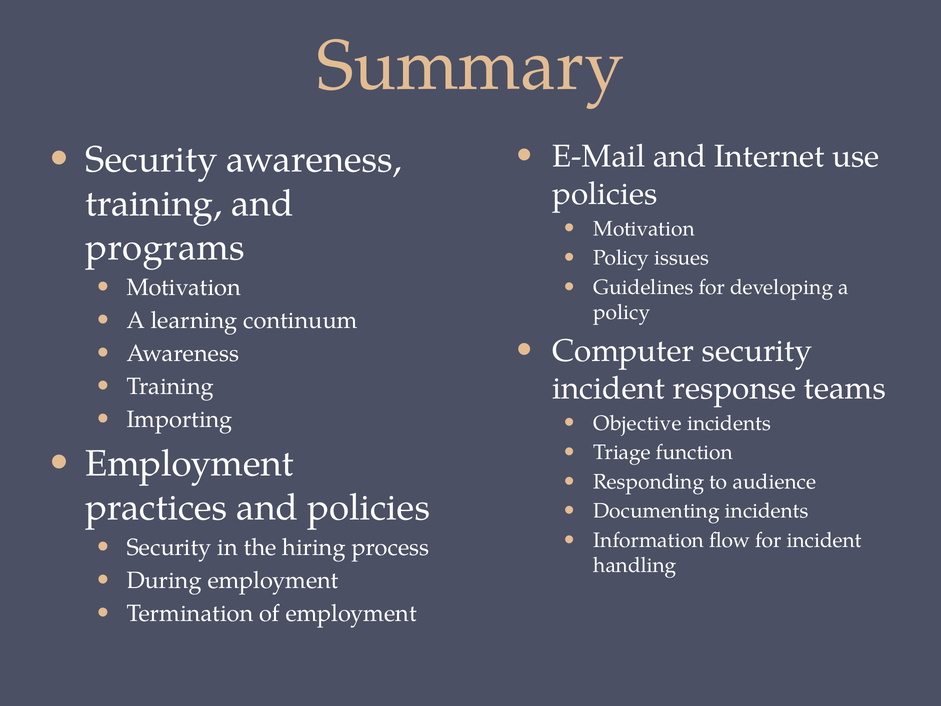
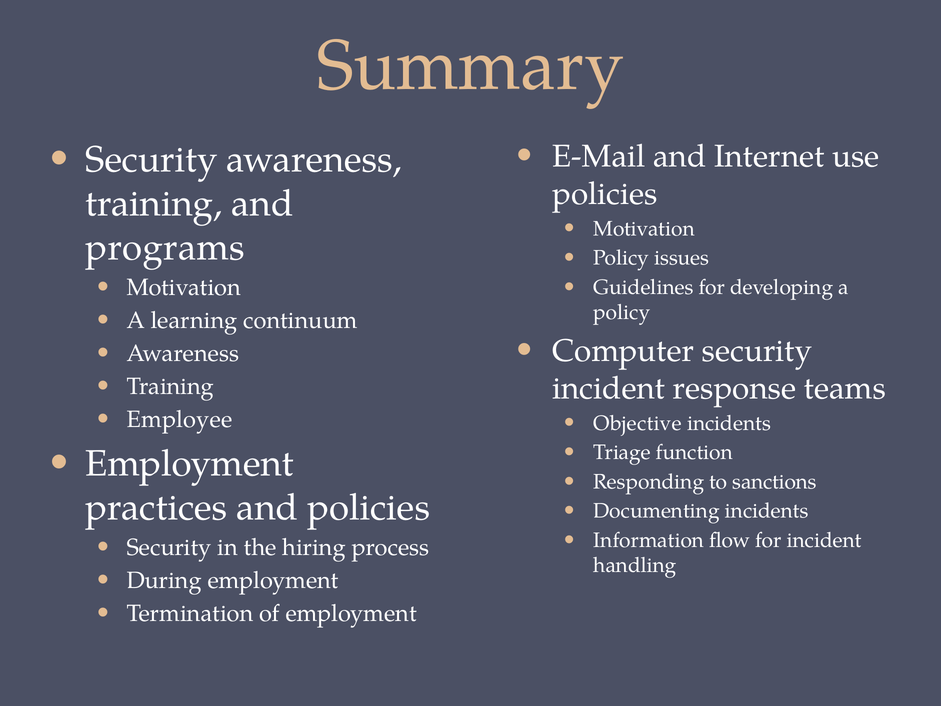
Importing: Importing -> Employee (179, 419)
audience: audience -> sanctions (775, 482)
